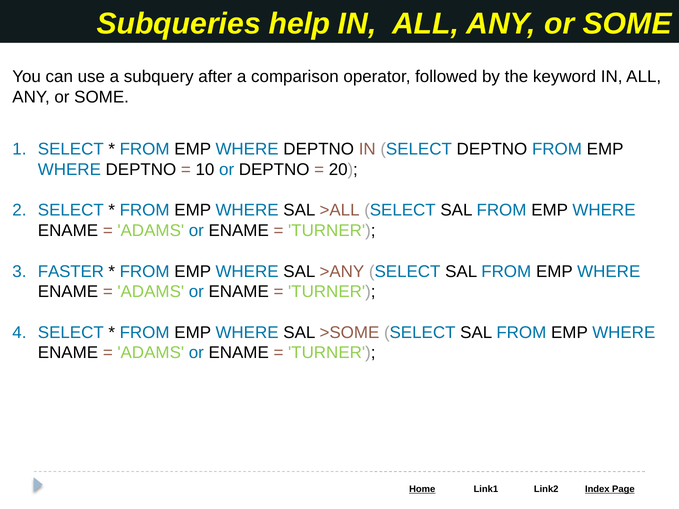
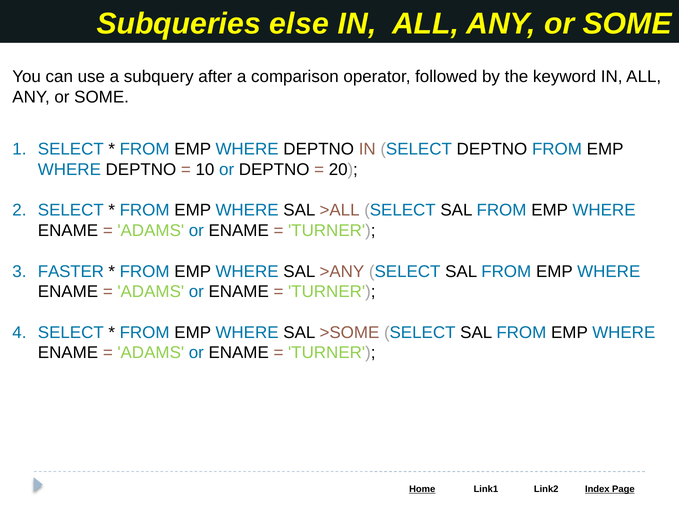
help: help -> else (299, 24)
